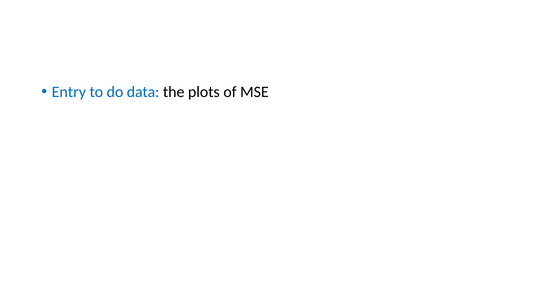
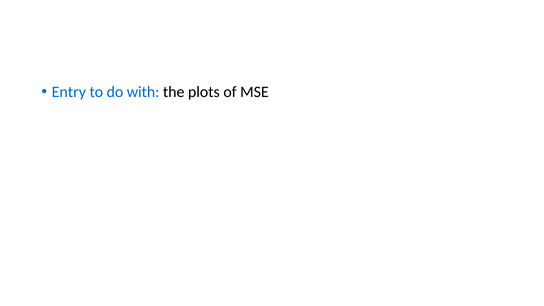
data: data -> with (143, 92)
